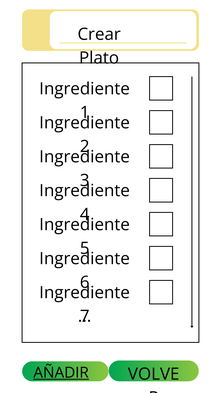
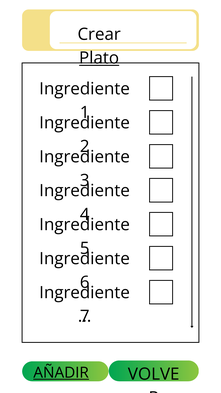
Plato underline: none -> present (99, 58)
